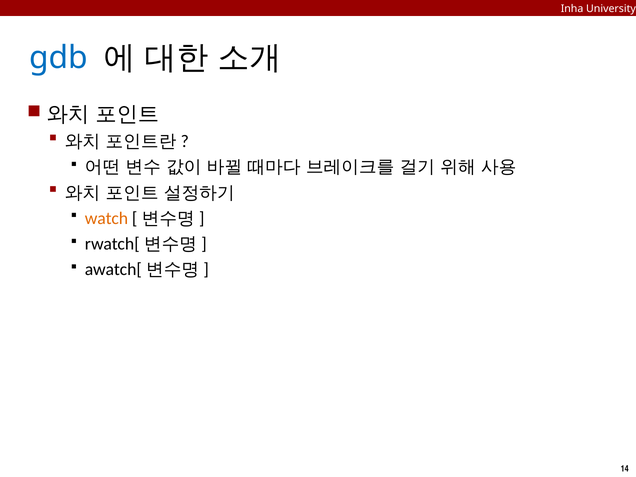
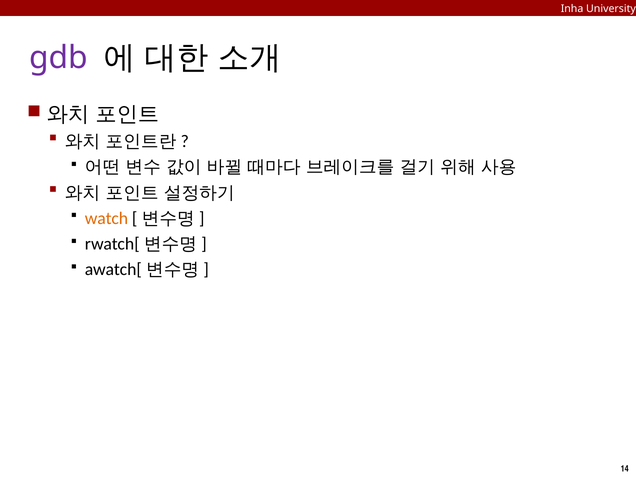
gdb colour: blue -> purple (58, 58)
